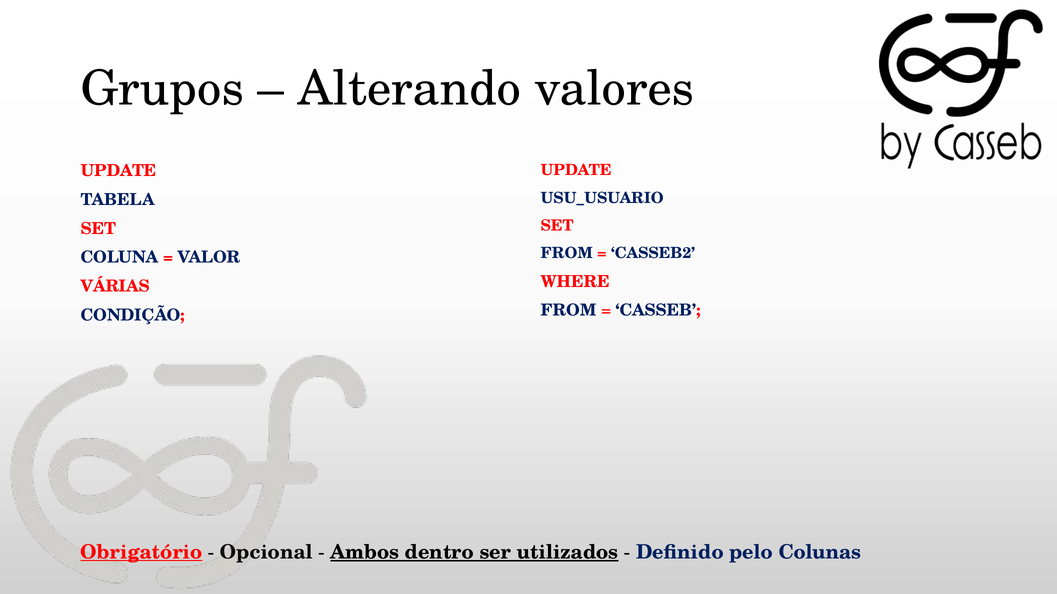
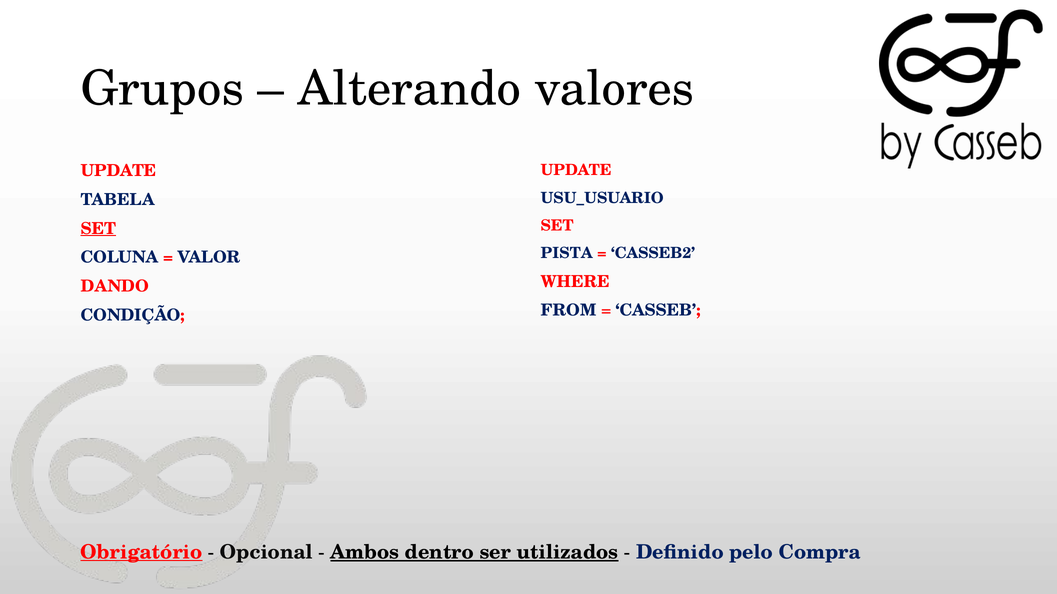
SET underline: none -> present (98, 229)
FROM: FROM -> PISTA (567, 254)
VÁRIAS: VÁRIAS -> DANDO (115, 287)
Colunas: Colunas -> Compra (820, 553)
